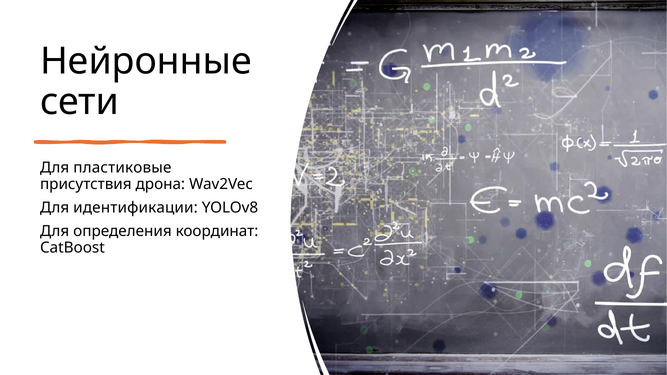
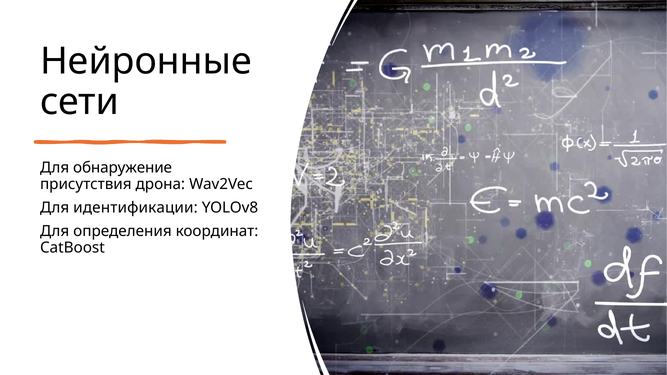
пластиковые: пластиковые -> обнаружение (123, 168)
